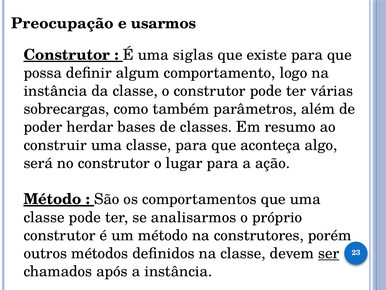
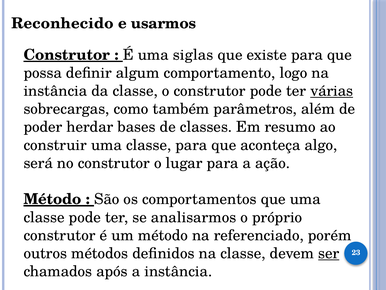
Preocupação: Preocupação -> Reconhecido (62, 23)
várias underline: none -> present (332, 91)
construtores: construtores -> referenciado (259, 235)
